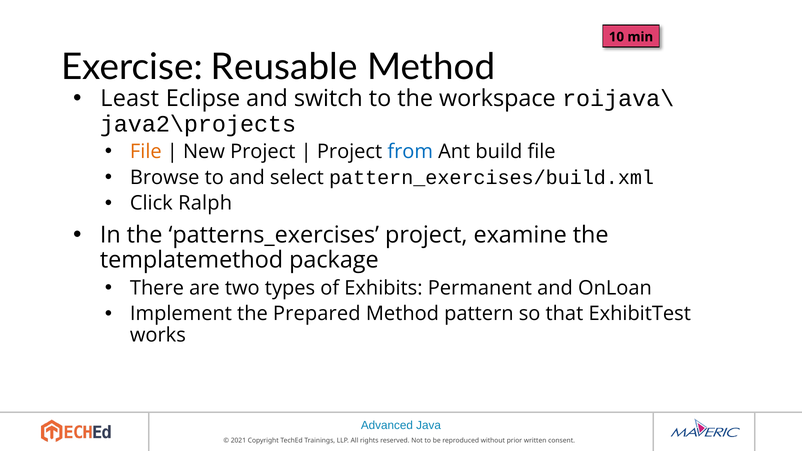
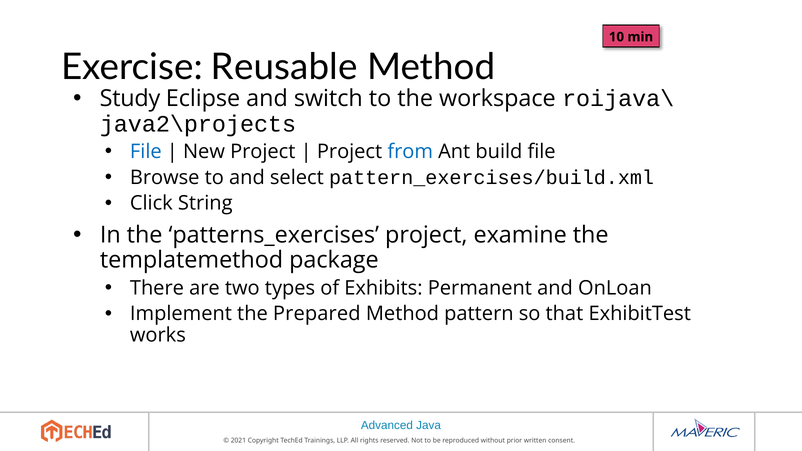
Least: Least -> Study (130, 99)
File colour: orange -> blue (146, 152)
Ralph: Ralph -> String (205, 203)
